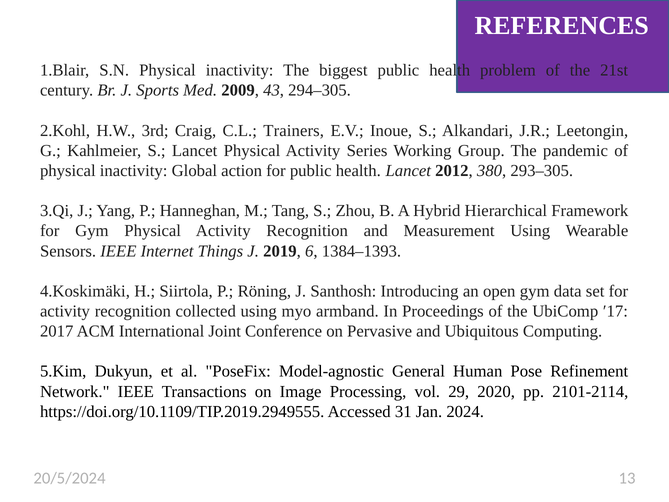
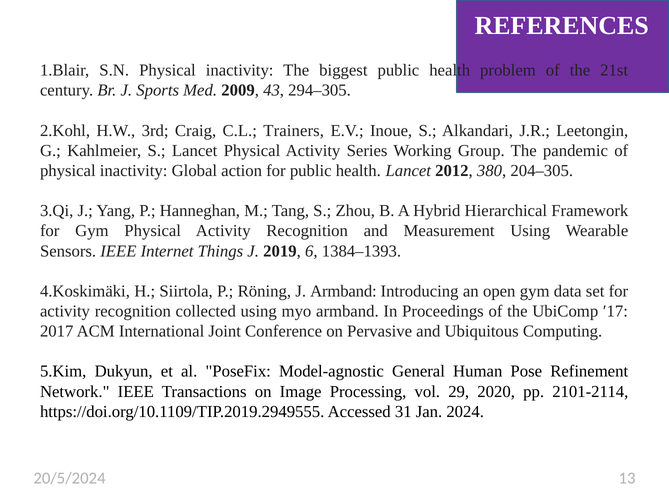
293–305: 293–305 -> 204–305 (542, 171)
J Santhosh: Santhosh -> Armband (343, 291)
